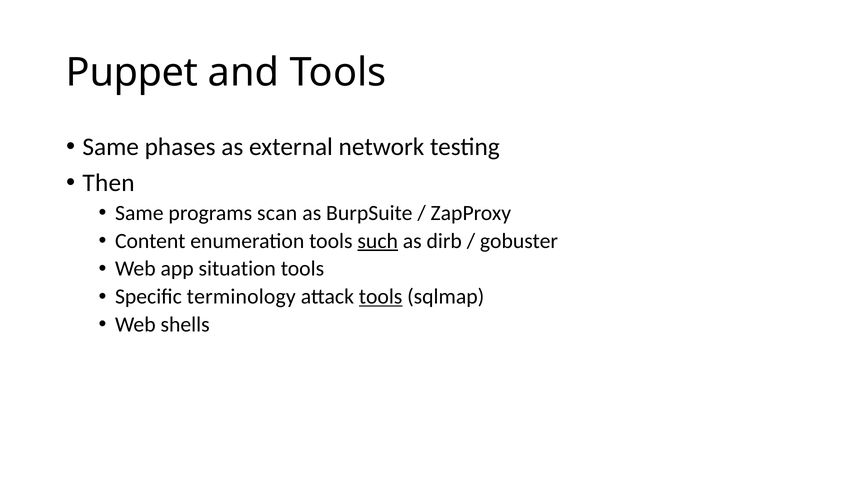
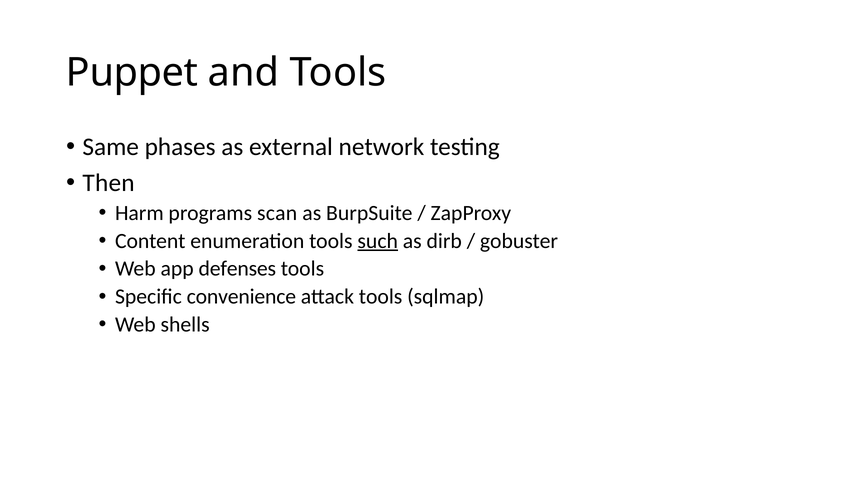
Same: Same -> Harm (139, 213)
situation: situation -> defenses (237, 269)
terminology: terminology -> convenience (241, 297)
tools underline: present -> none (381, 297)
